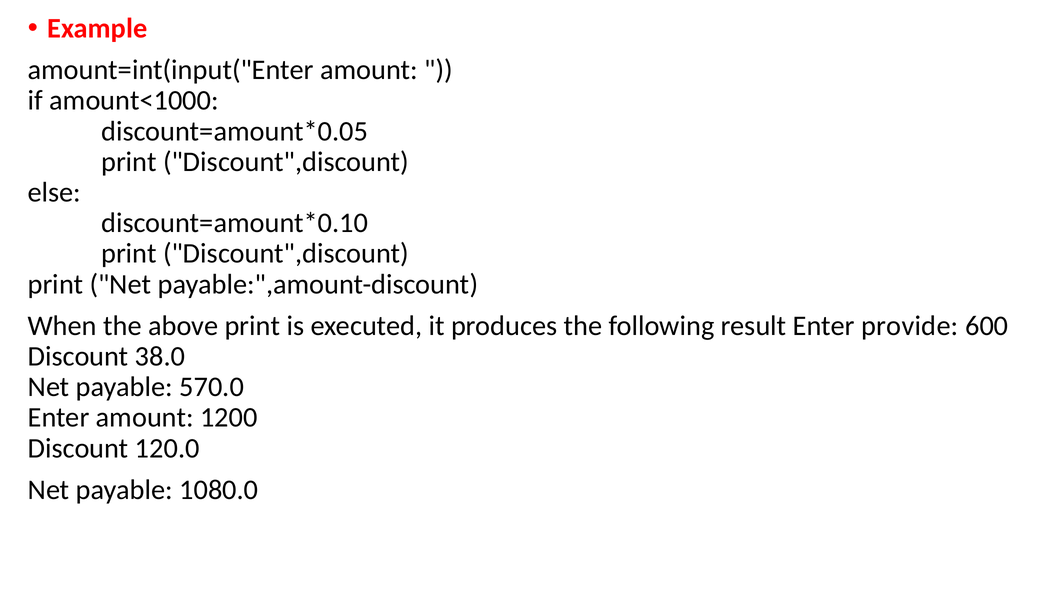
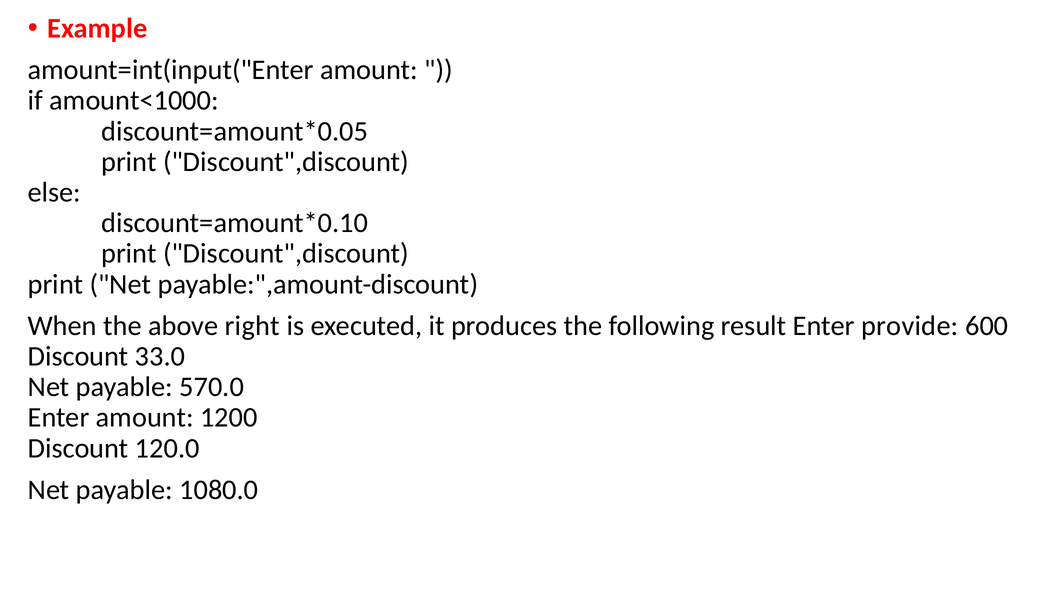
above print: print -> right (252, 326)
38.0: 38.0 -> 33.0 (160, 356)
